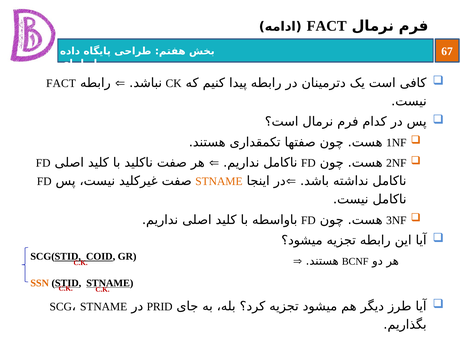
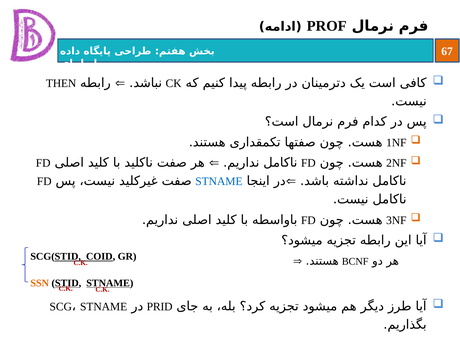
FACT: FACT -> PROF (327, 26)
FACT: FACT -> THEN (61, 83)
STNAME colour: orange -> blue (219, 181)
